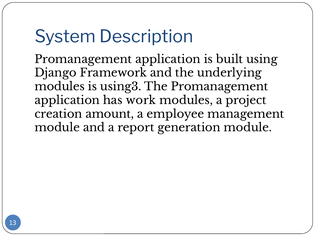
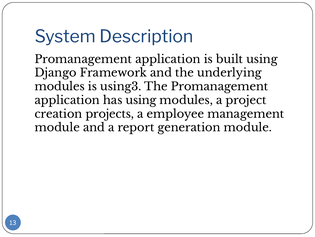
has work: work -> using (141, 100)
amount: amount -> projects (110, 114)
